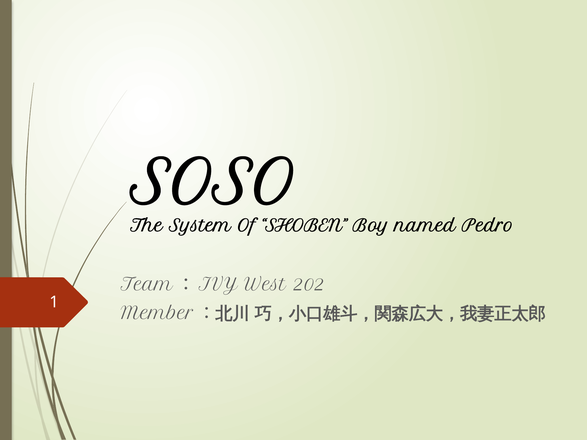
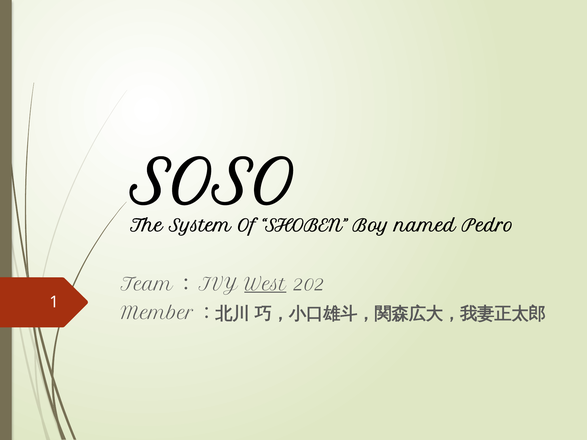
West underline: none -> present (265, 285)
